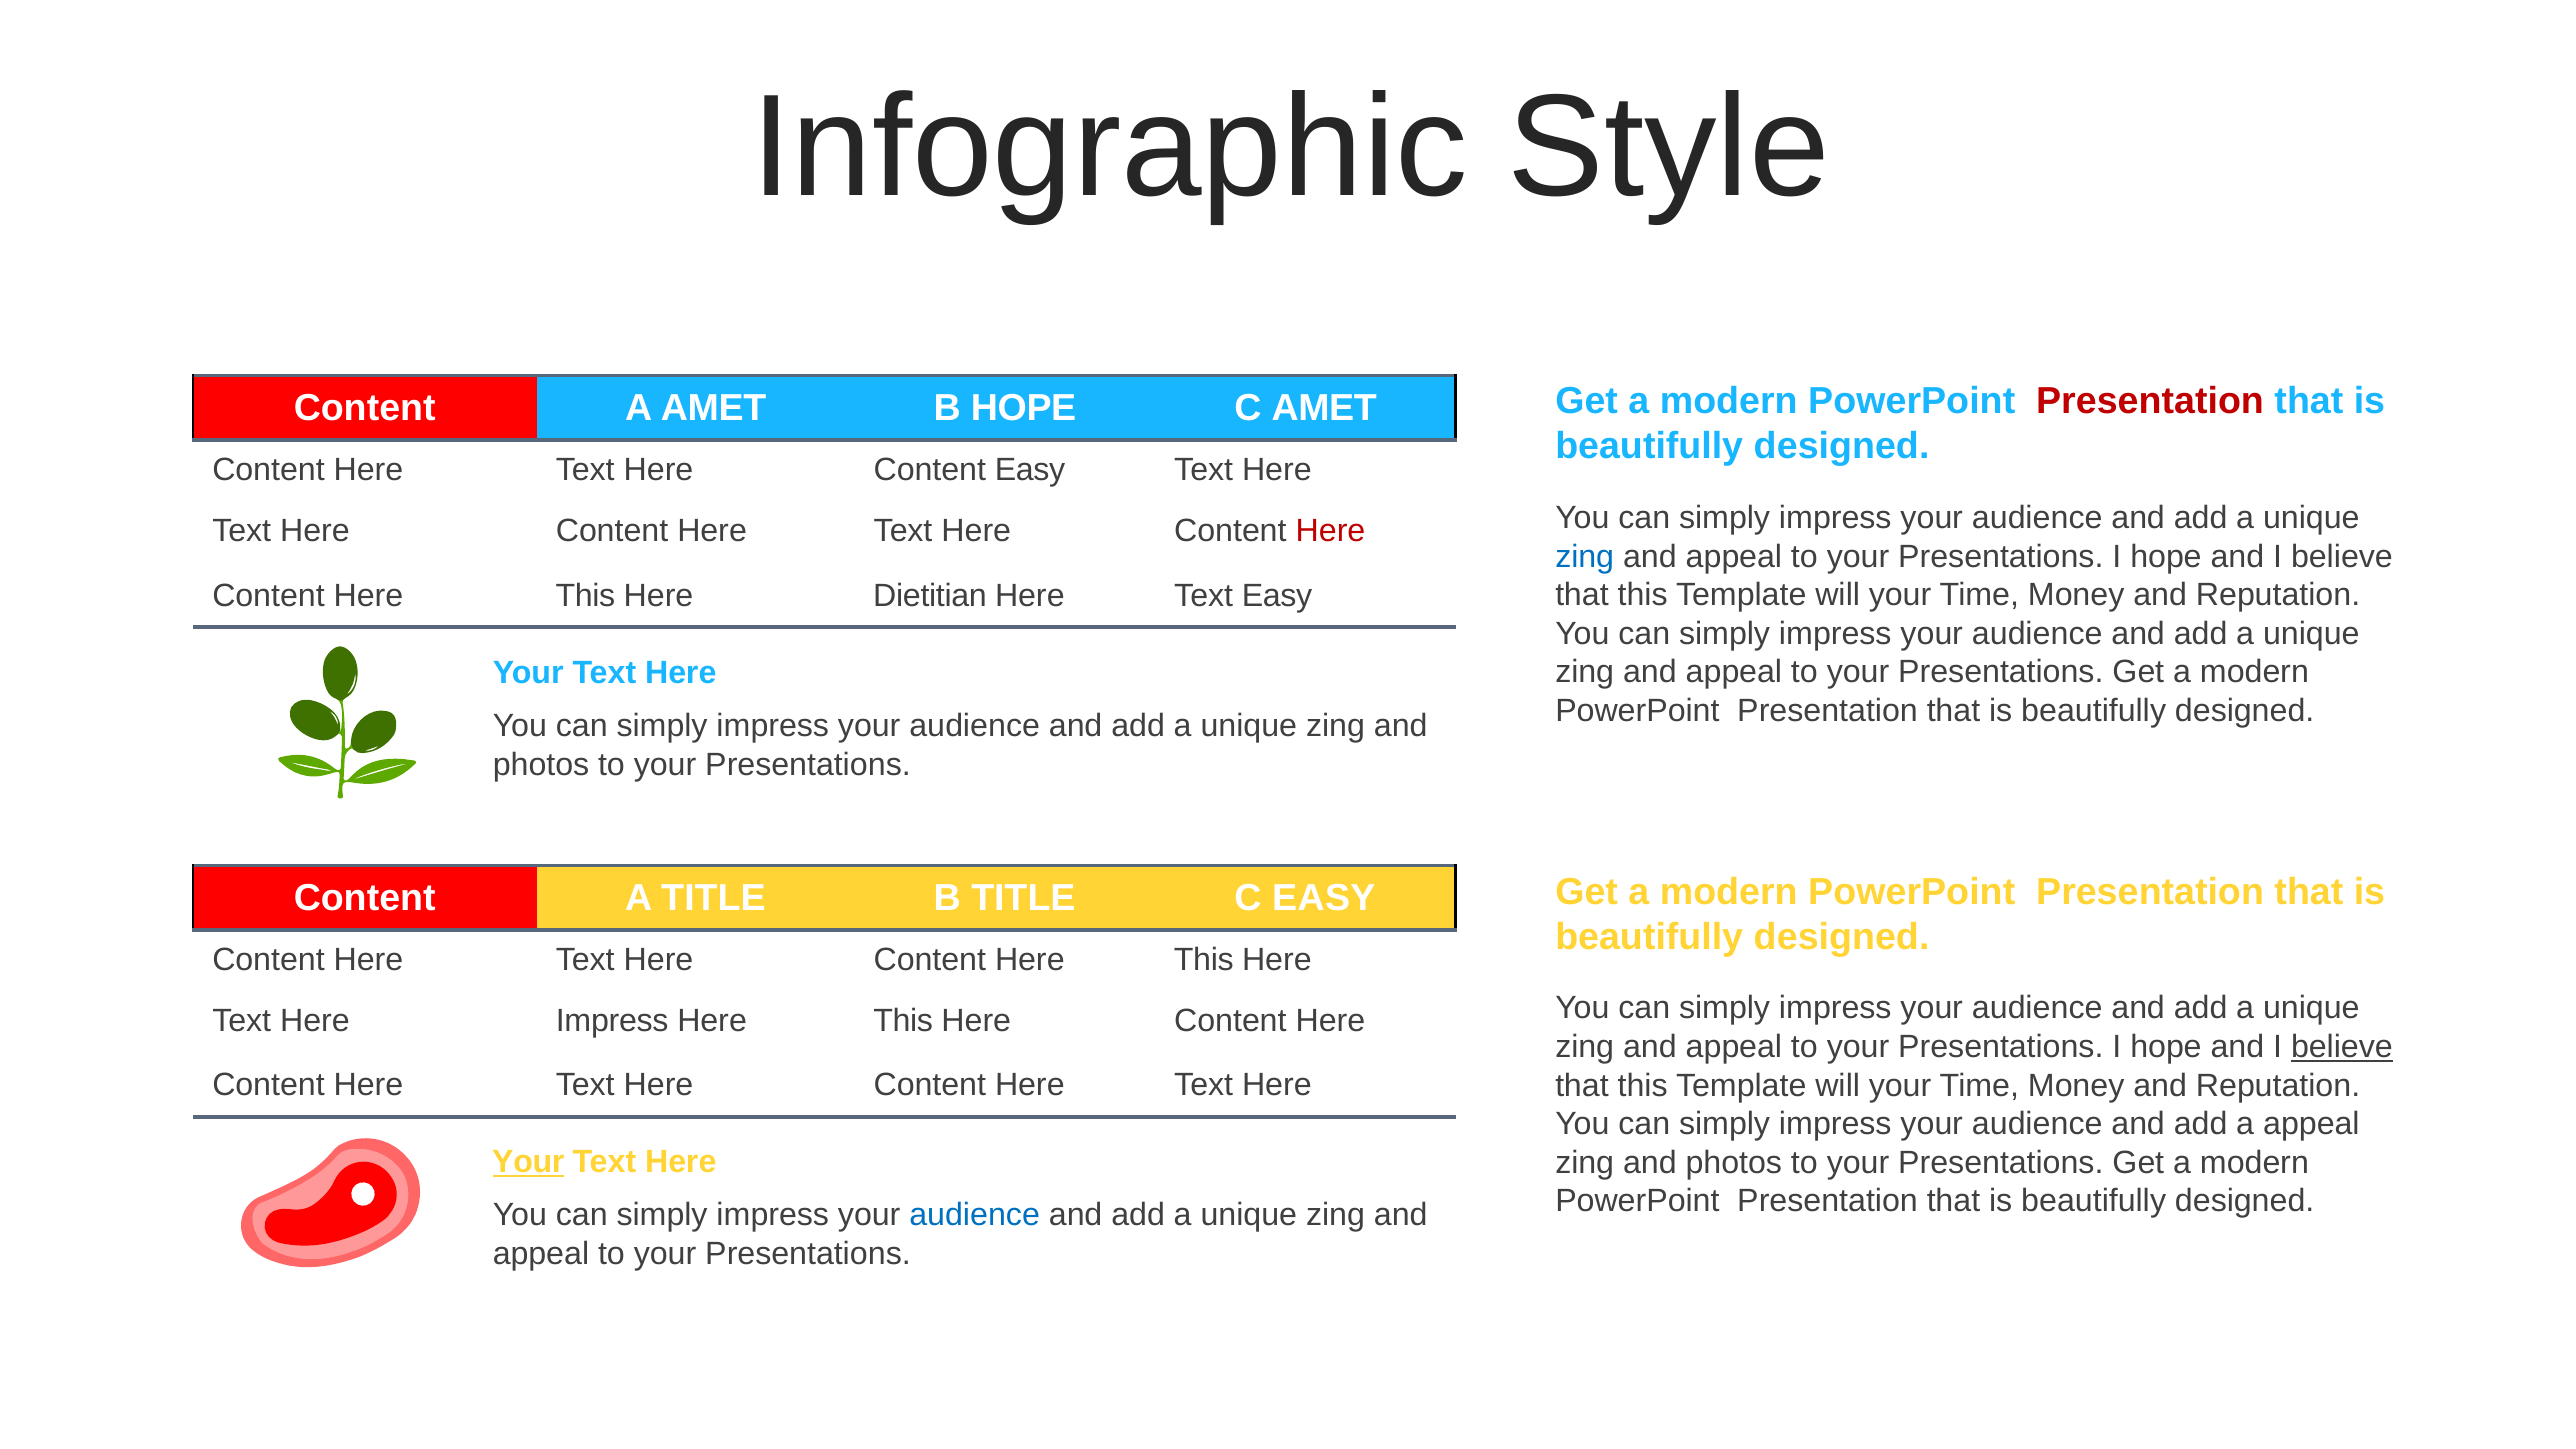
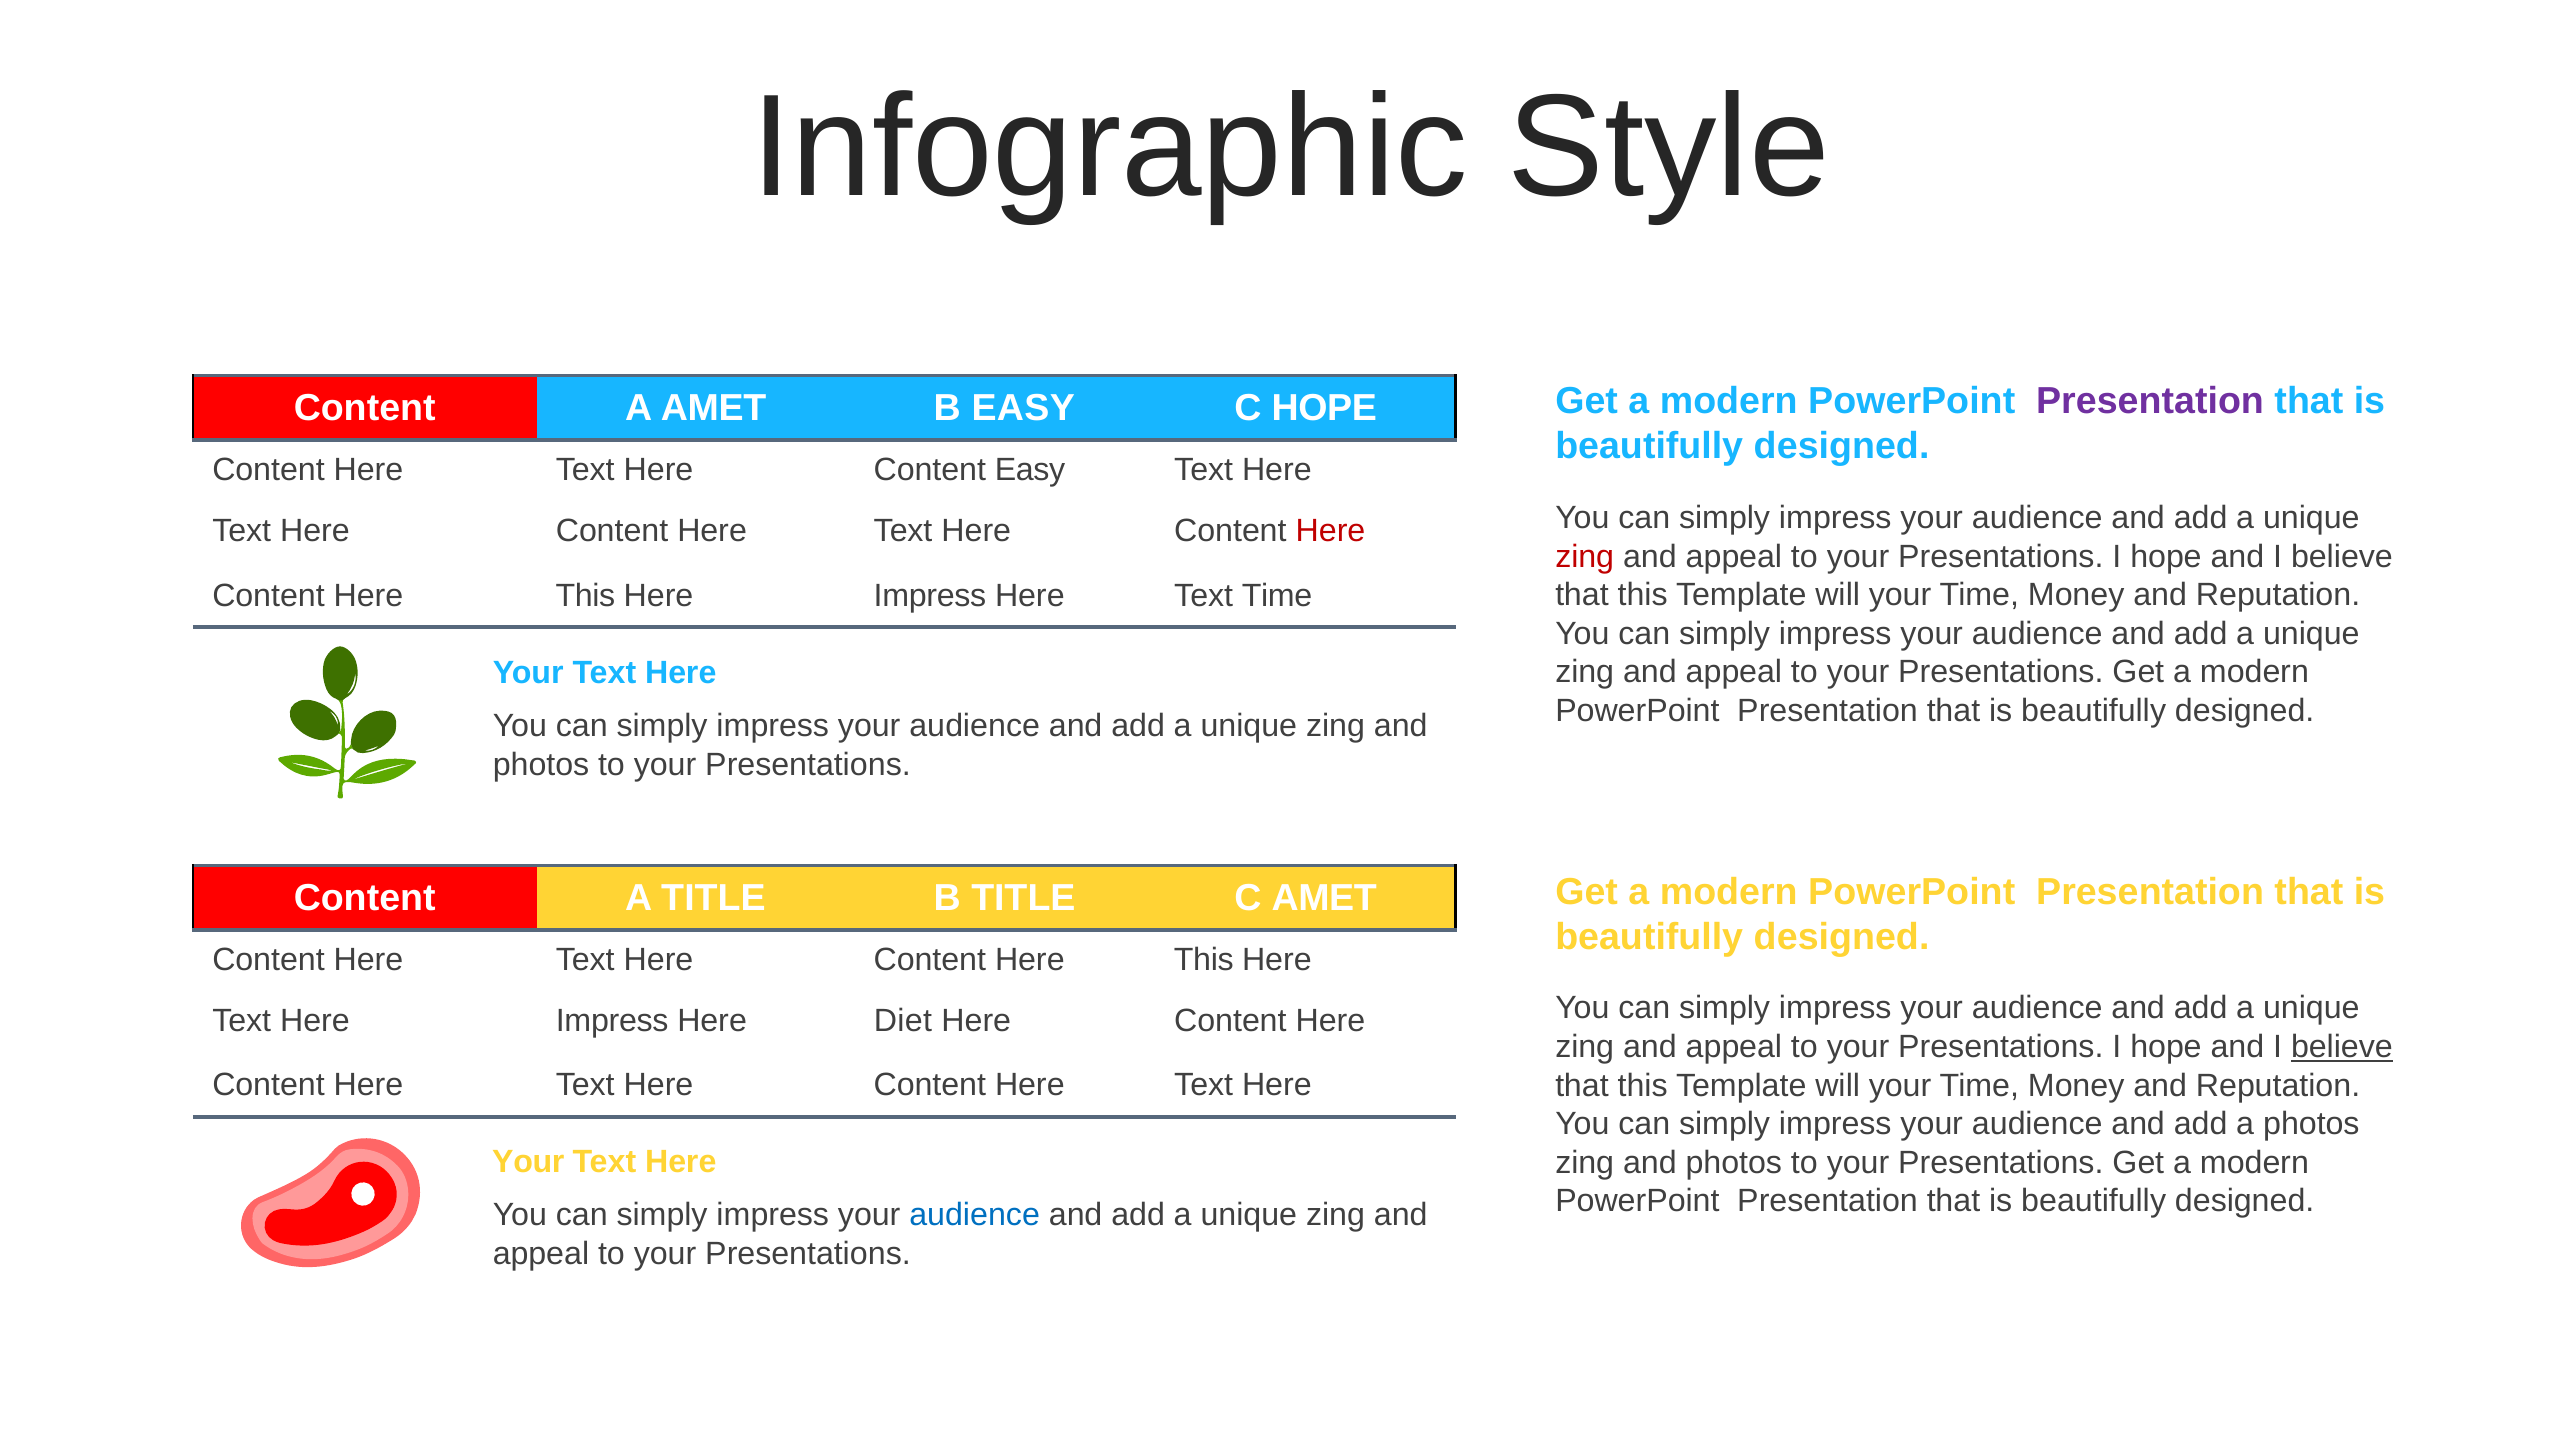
Presentation colour: red -> purple (2150, 401)
B HOPE: HOPE -> EASY (1023, 409)
C AMET: AMET -> HOPE (1324, 409)
zing colour: blue -> red (1585, 556)
Dietitian: Dietitian -> Impress (930, 596)
Text Easy: Easy -> Time (1277, 596)
C EASY: EASY -> AMET (1324, 898)
This: This -> Diet (903, 1021)
a appeal: appeal -> photos (2311, 1124)
Your underline: present -> none (528, 1162)
